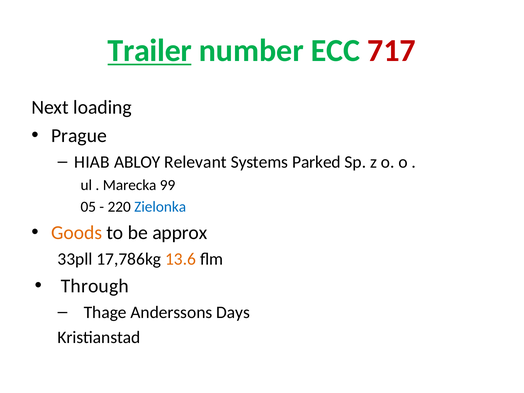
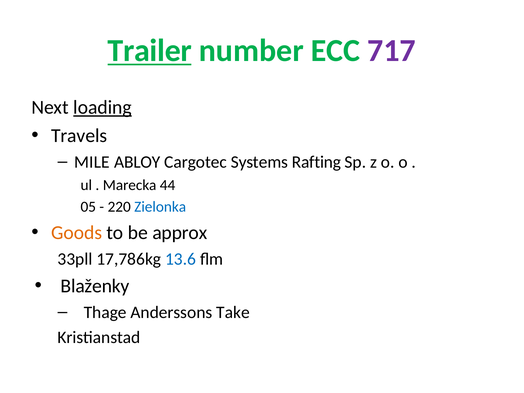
717 colour: red -> purple (392, 51)
loading underline: none -> present (103, 107)
Prague: Prague -> Travels (79, 136)
HIAB: HIAB -> MILE (92, 162)
Relevant: Relevant -> Cargotec (196, 162)
Parked: Parked -> Rafting (316, 162)
99: 99 -> 44 (168, 185)
13.6 colour: orange -> blue (181, 259)
Through: Through -> Blaženky (95, 286)
Days: Days -> Take (233, 312)
